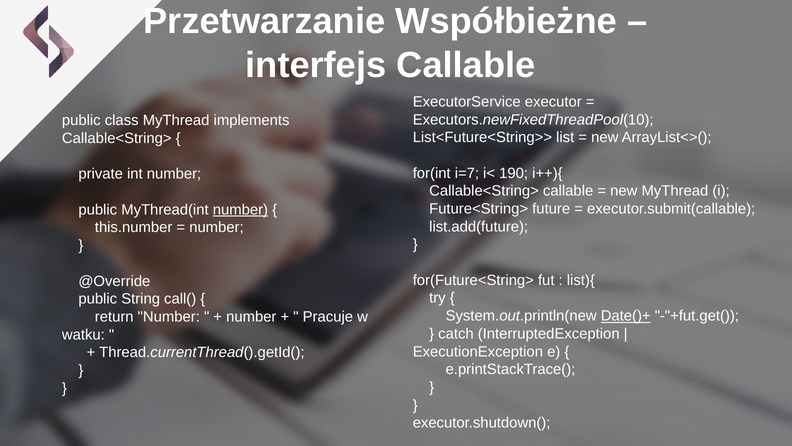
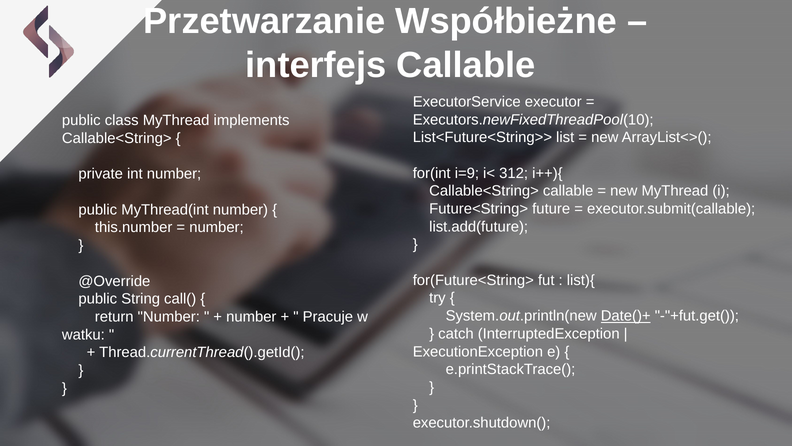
i=7: i=7 -> i=9 (467, 173)
190: 190 -> 312 (514, 173)
number underline: present -> none (240, 209)
